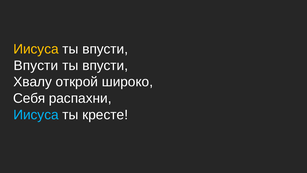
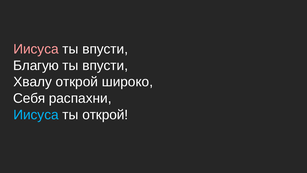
Иисуса colour: yellow -> pink (36, 49)
Впусти: Впусти -> Благую (36, 65)
ты кресте: кресте -> открой (105, 115)
